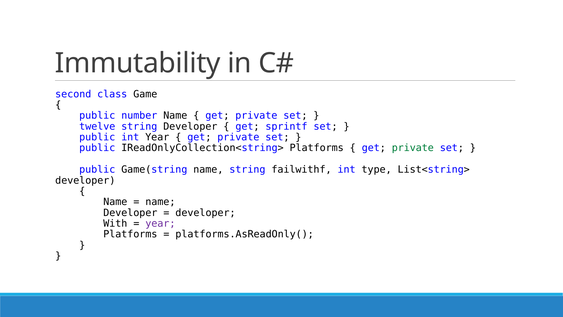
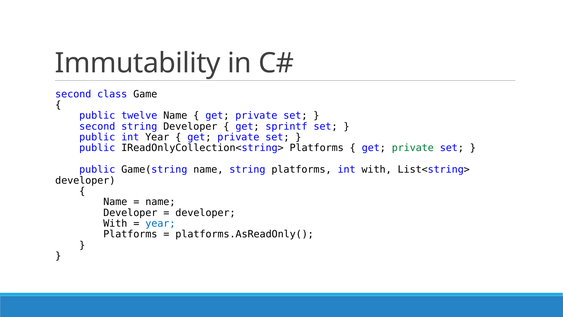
number: number -> twelve (139, 116)
twelve: twelve -> second (97, 126)
string failwithf: failwithf -> platforms (301, 169)
int type: type -> with (377, 169)
year colour: purple -> blue (160, 223)
